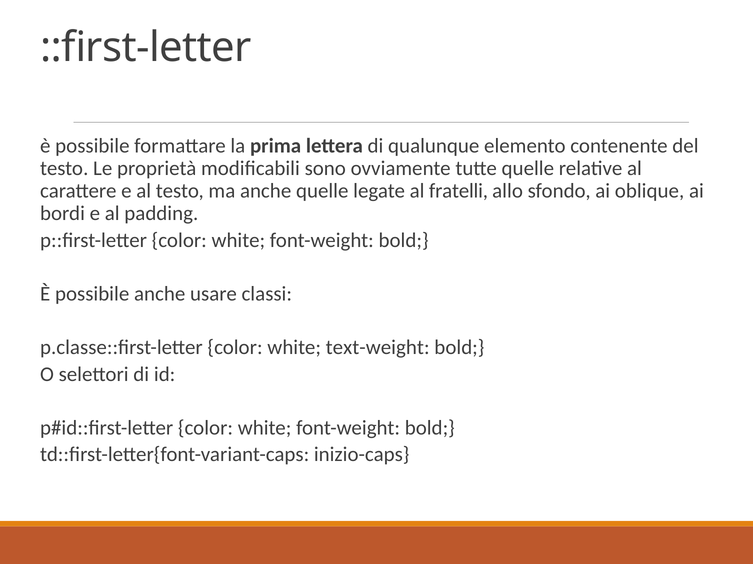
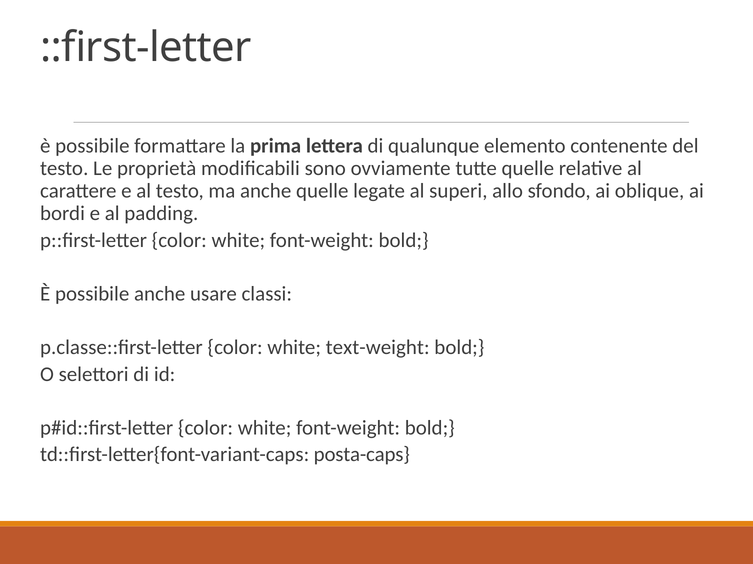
fratelli: fratelli -> superi (458, 191)
inizio-caps: inizio-caps -> posta-caps (362, 455)
